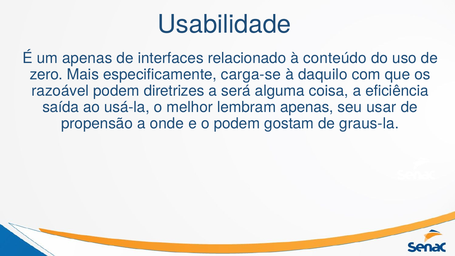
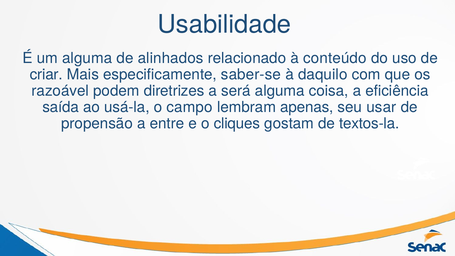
um apenas: apenas -> alguma (87, 58)
interfaces: interfaces -> alinhados (171, 58)
zero: zero -> criar (46, 74)
carga-se: carga-se -> saber-se (251, 74)
melhor: melhor -> campo (190, 107)
onde: onde -> entre (167, 124)
o podem: podem -> cliques (237, 124)
graus-la: graus-la -> textos-la (369, 124)
